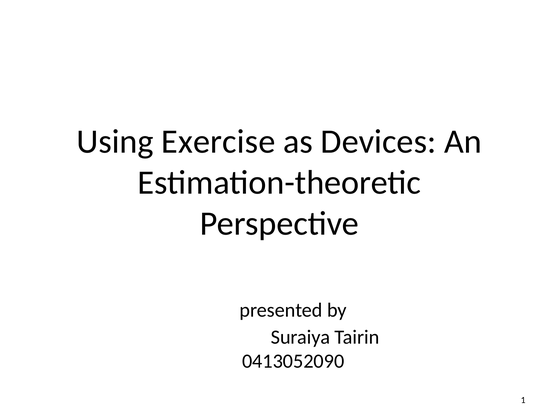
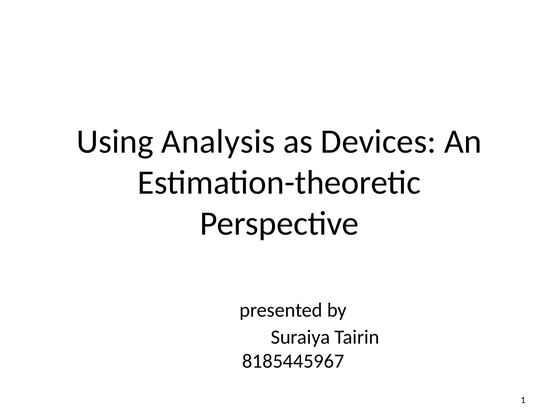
Exercise: Exercise -> Analysis (218, 142)
0413052090: 0413052090 -> 8185445967 (293, 361)
